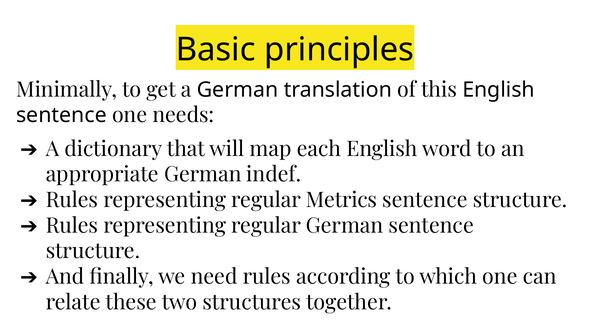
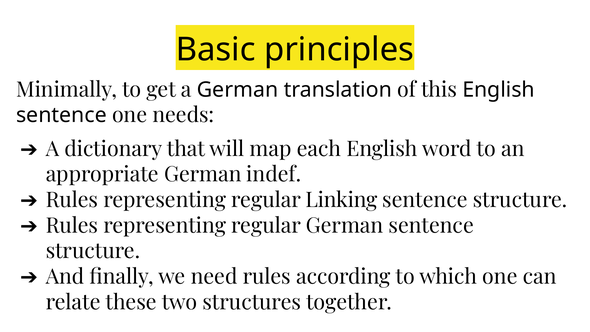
Metrics: Metrics -> Linking (342, 200)
